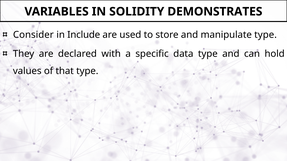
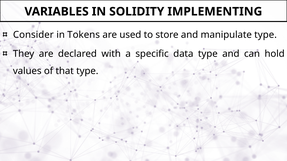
DEMONSTRATES: DEMONSTRATES -> IMPLEMENTING (215, 12)
Include: Include -> Tokens (84, 35)
